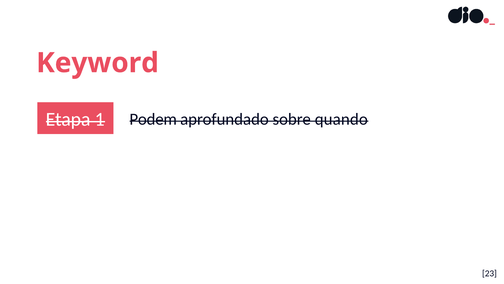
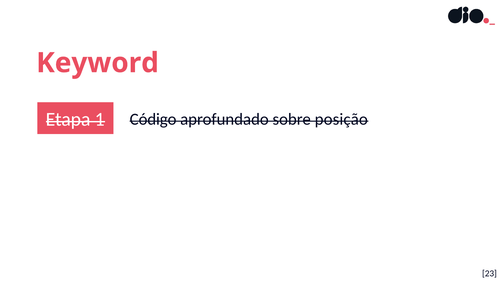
Podem: Podem -> Código (153, 119)
quando: quando -> posição (341, 119)
